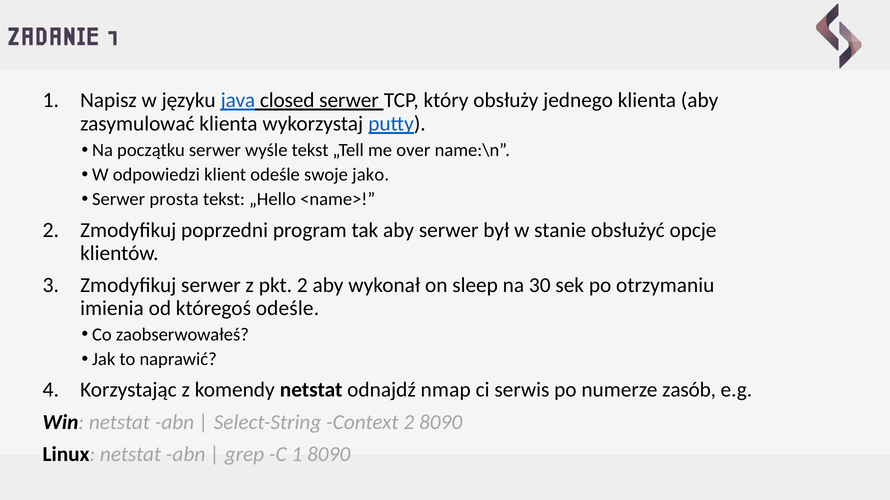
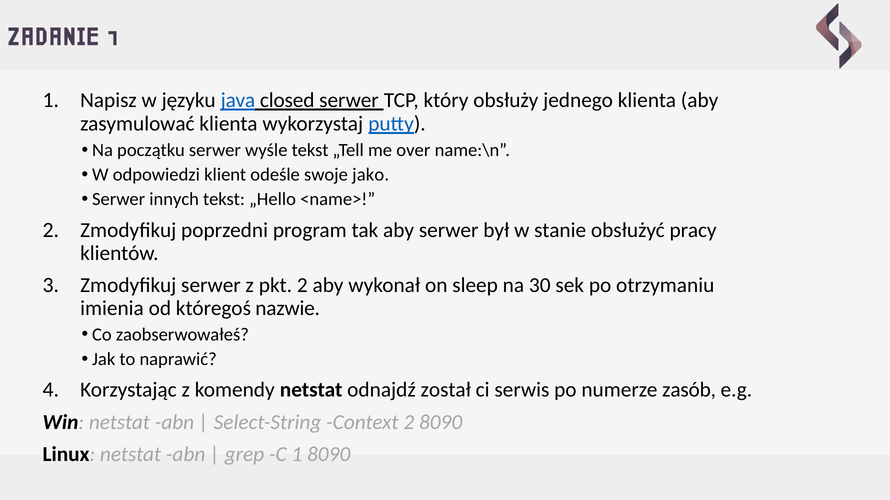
prosta: prosta -> innych (174, 200)
opcje: opcje -> pracy (693, 230)
któregoś odeśle: odeśle -> nazwie (288, 309)
nmap: nmap -> został (446, 390)
